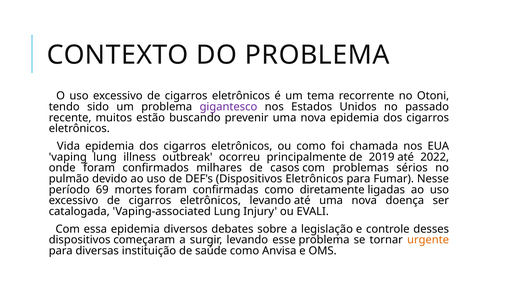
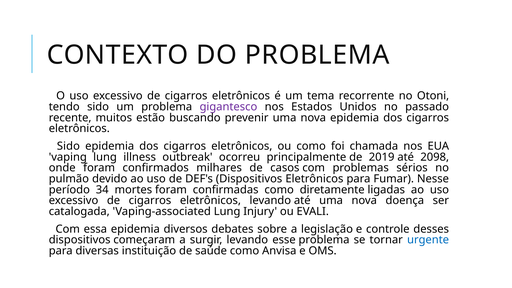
Vida: Vida -> Sido (68, 146)
2022: 2022 -> 2098 (435, 157)
69: 69 -> 34 (102, 190)
urgente colour: orange -> blue (428, 240)
